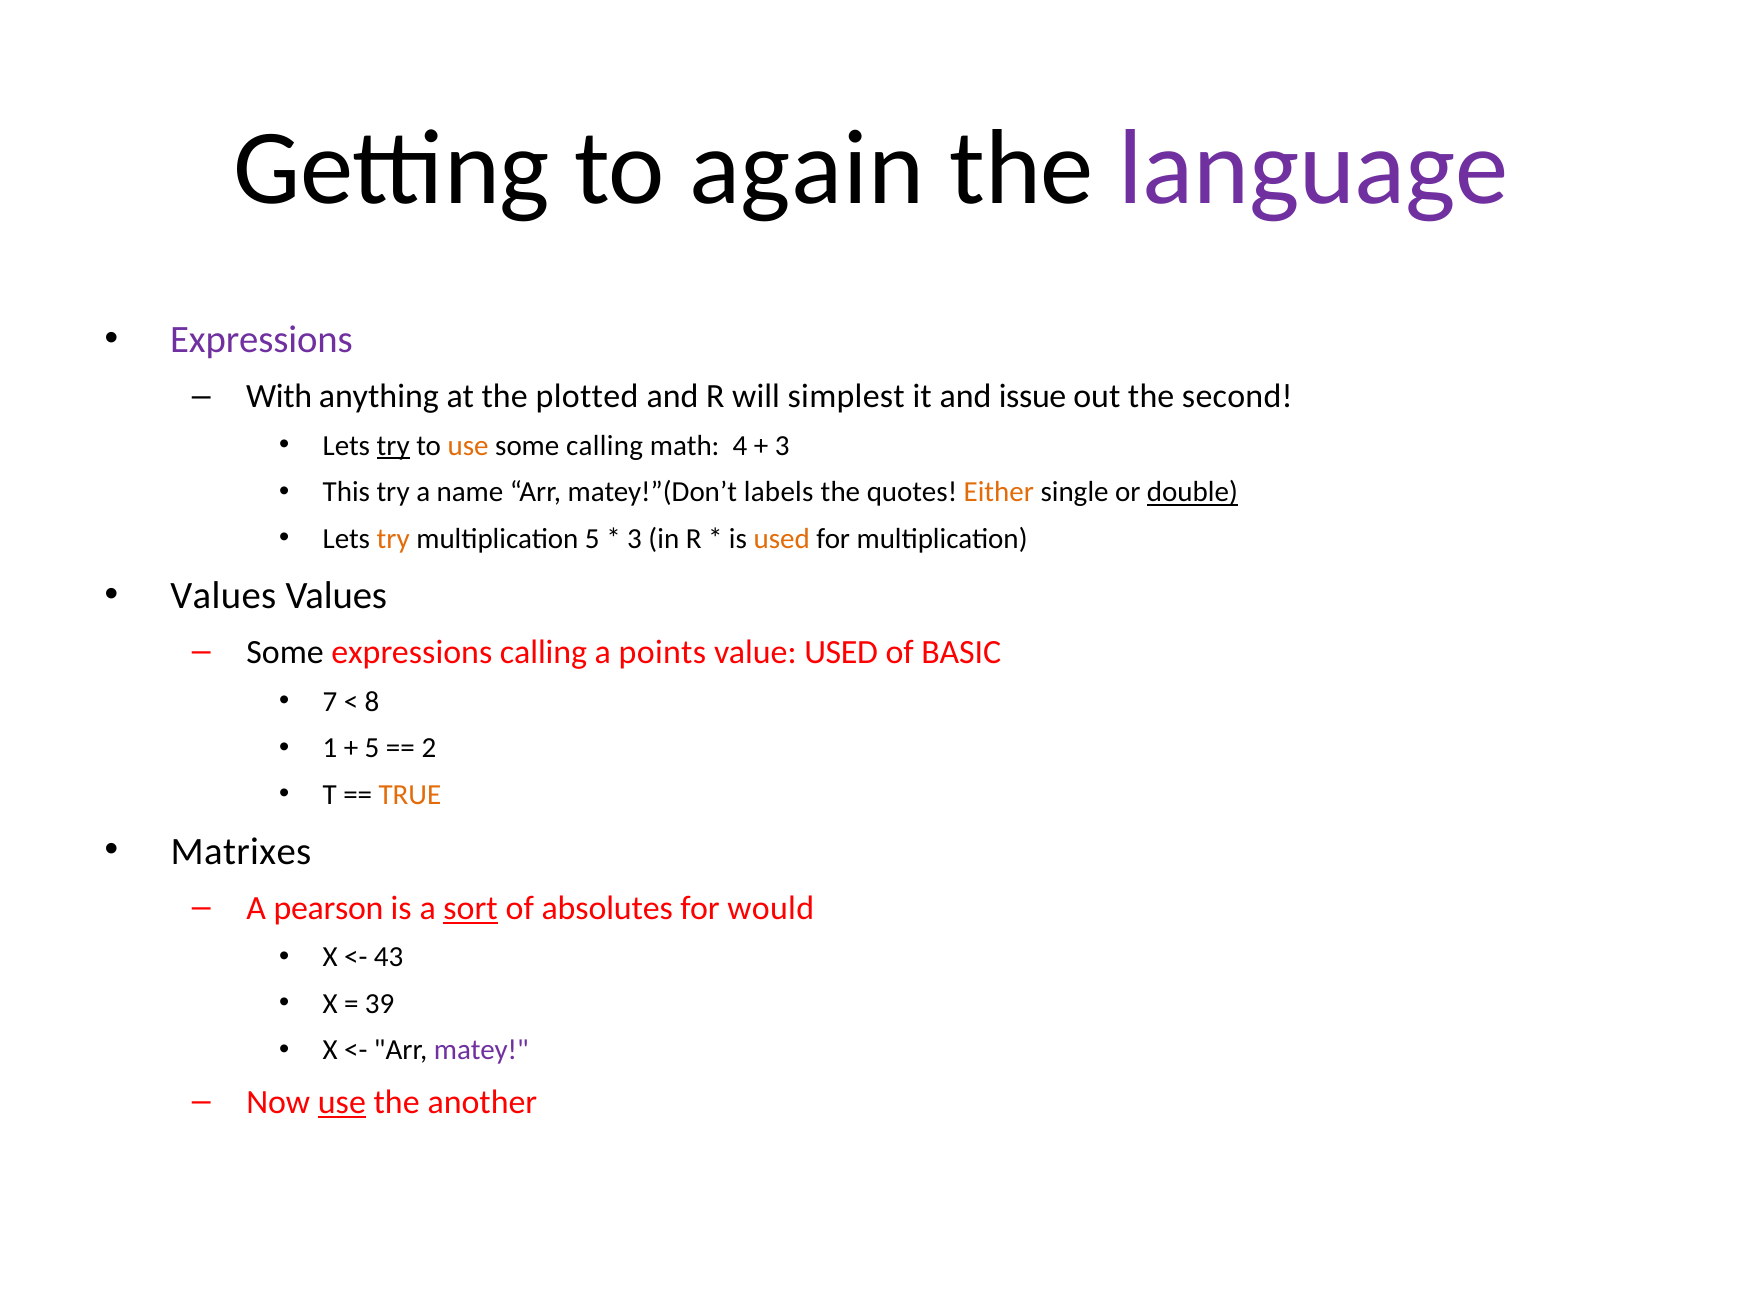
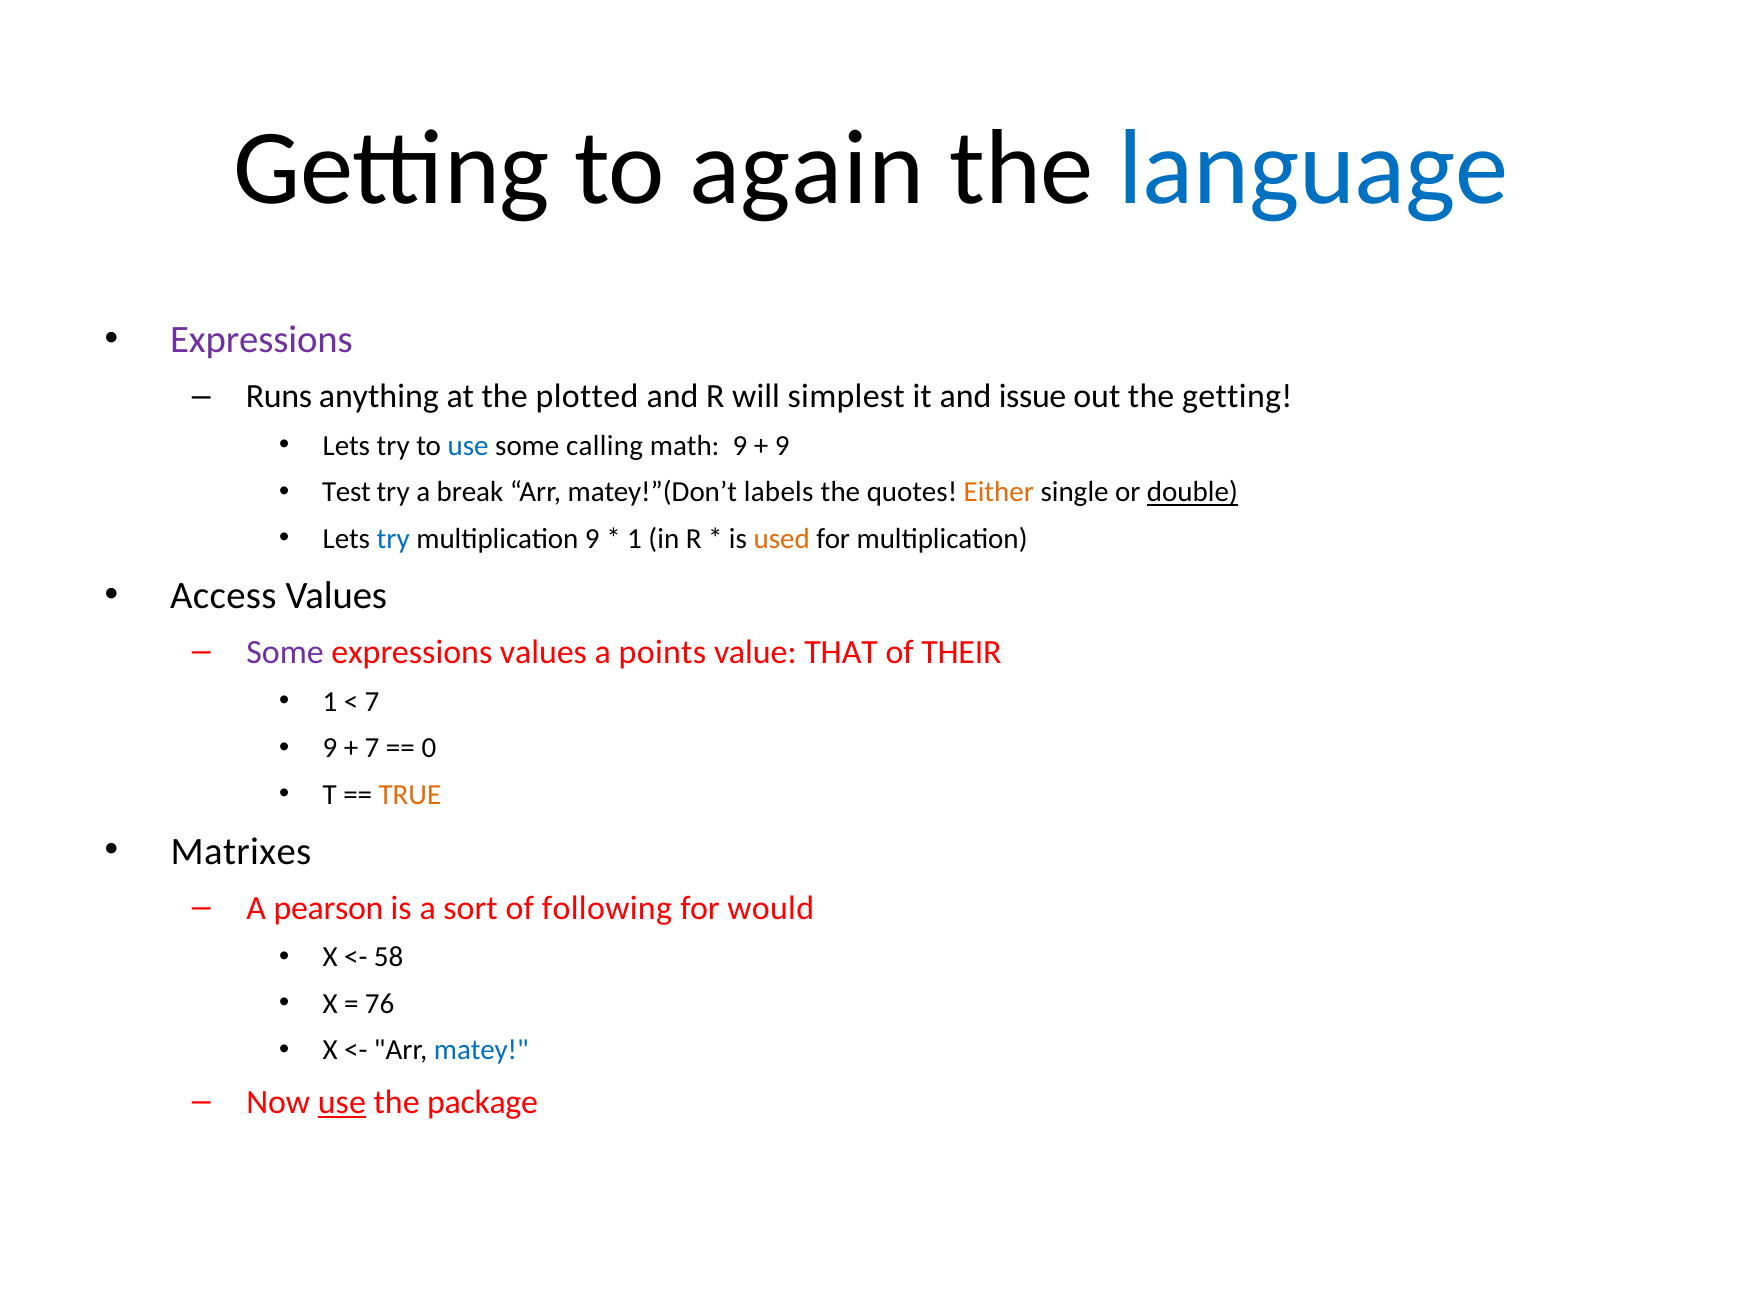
language colour: purple -> blue (1313, 169)
With: With -> Runs (279, 397)
the second: second -> getting (1237, 397)
try underline: present -> none (393, 446)
use colour: orange -> blue (468, 446)
math 4: 4 -> 9 (740, 446)
3: 3 -> 9 (782, 446)
This: This -> Test (346, 492)
name: name -> break (470, 492)
try colour: orange -> blue (393, 539)
multiplication 5: 5 -> 9 (592, 539)
3: 3 -> 1 (635, 539)
Values: Values -> Access (223, 596)
Some colour: black -> purple (285, 652)
expressions calling: calling -> values (543, 652)
value USED: USED -> THAT (841, 652)
BASIC: BASIC -> THEIR (961, 652)
7: 7 -> 1 (330, 702)
8: 8 -> 7 (372, 702)
1: 1 -> 9 (330, 748)
5: 5 -> 7 (372, 748)
2: 2 -> 0 (429, 748)
sort underline: present -> none (471, 908)
absolutes: absolutes -> following (607, 908)
43: 43 -> 58 (389, 957)
39: 39 -> 76 (380, 1004)
matey colour: purple -> blue (481, 1050)
another: another -> package (483, 1102)
